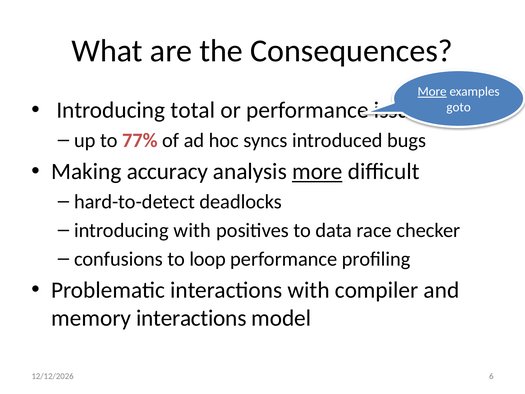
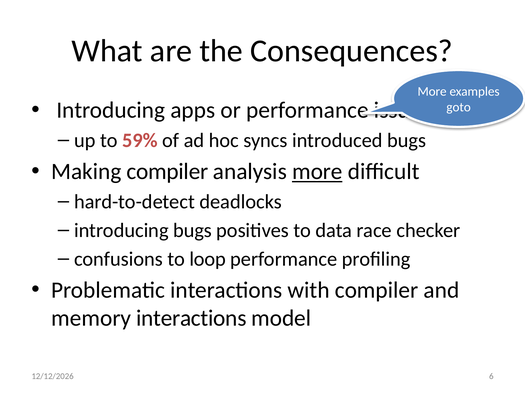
More underline: present -> none (432, 91)
total: total -> apps (193, 110)
77%: 77% -> 59% (140, 140)
Making accuracy: accuracy -> compiler (167, 171)
introducing with: with -> bugs (192, 230)
